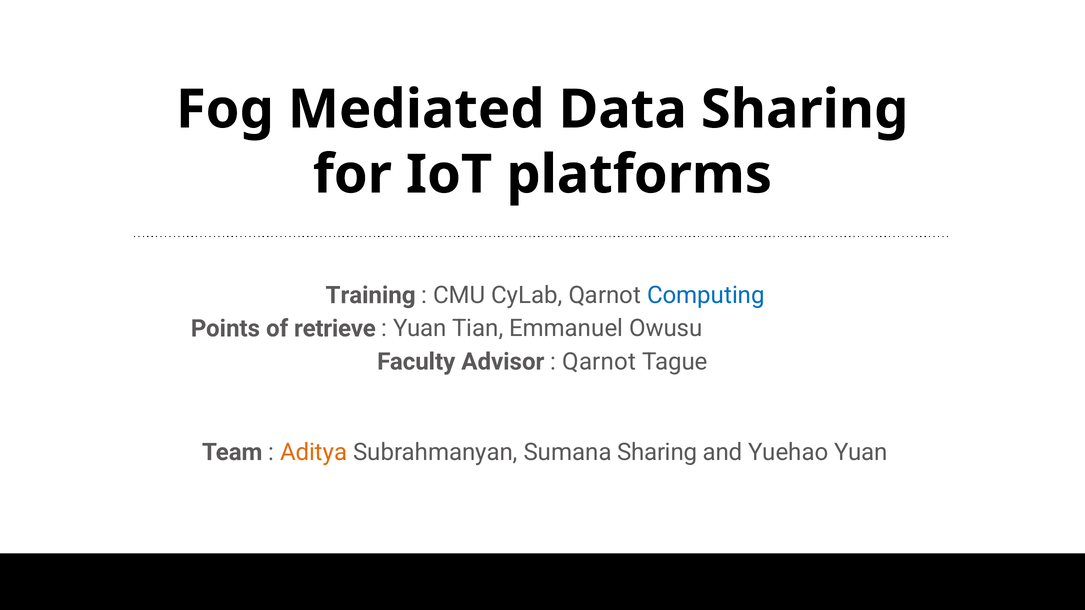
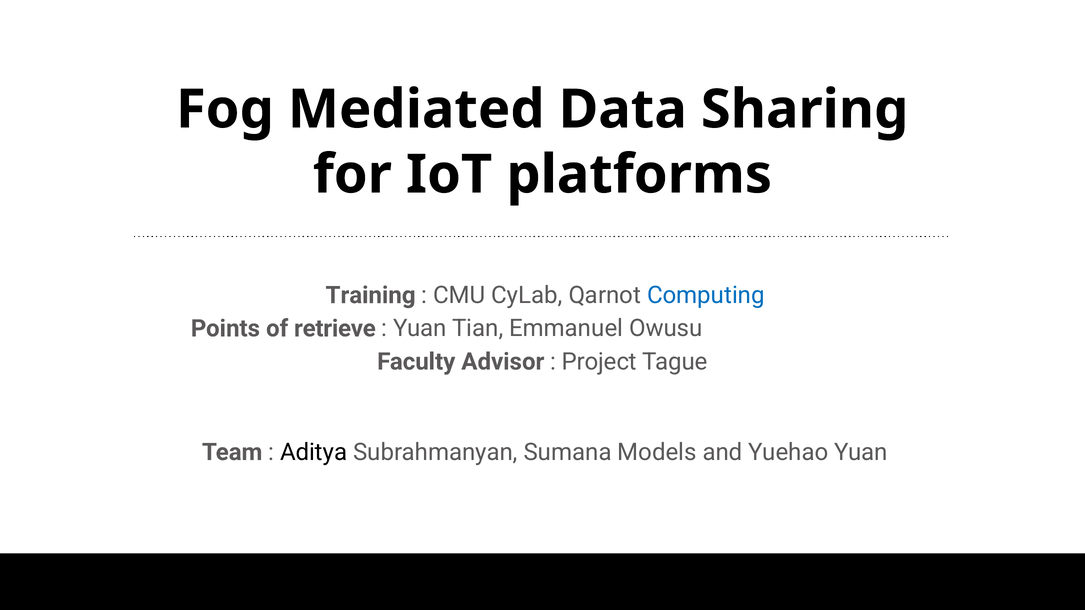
Qarnot: Qarnot -> Project (599, 362)
Aditya colour: orange -> black (314, 452)
Sumana Sharing: Sharing -> Models (657, 452)
